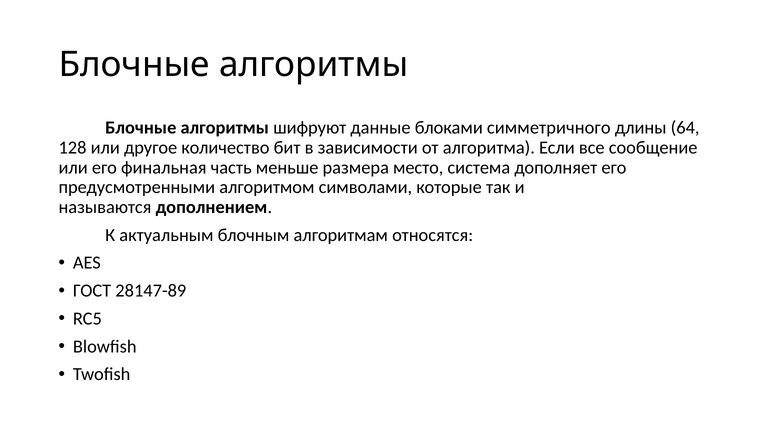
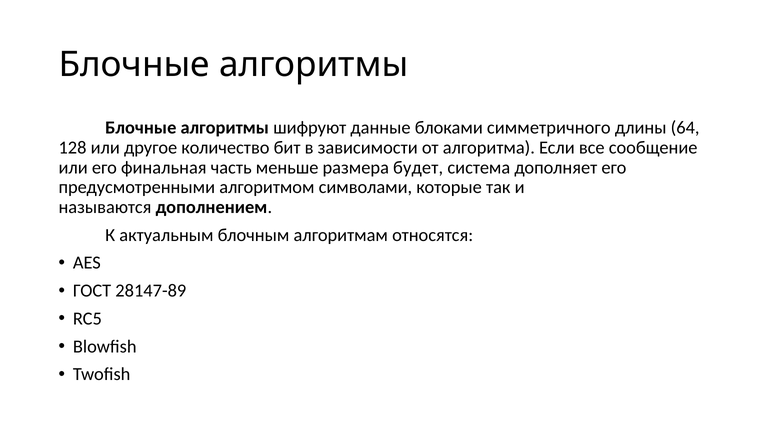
место: место -> будет (418, 167)
